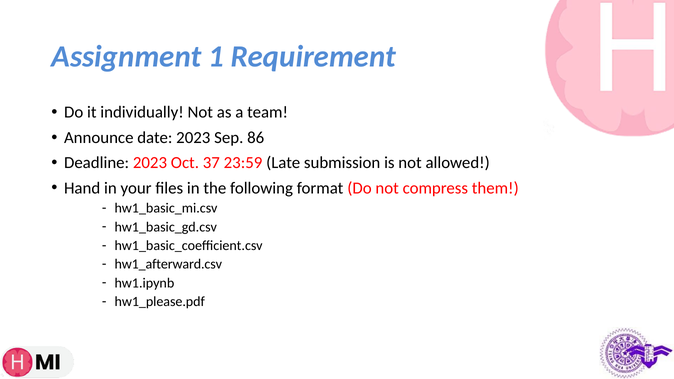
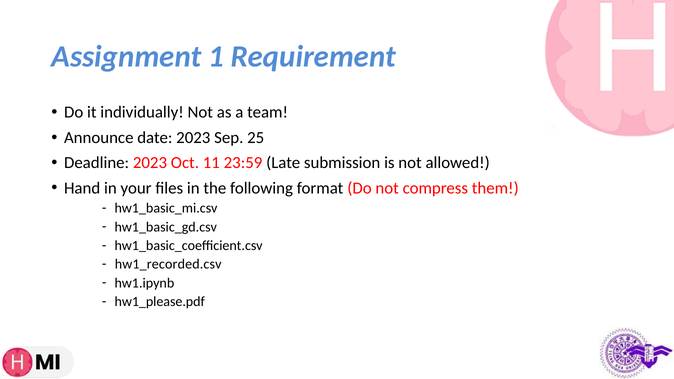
86: 86 -> 25 (256, 138)
37: 37 -> 11 (211, 163)
hw1_afterward.csv: hw1_afterward.csv -> hw1_recorded.csv (168, 264)
